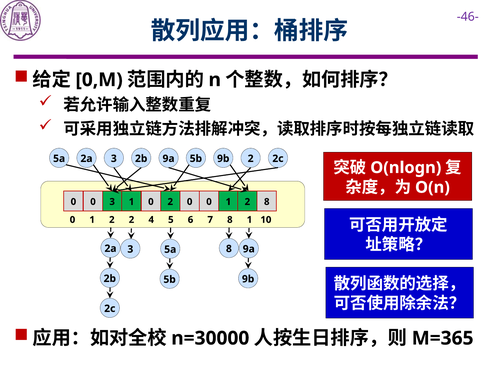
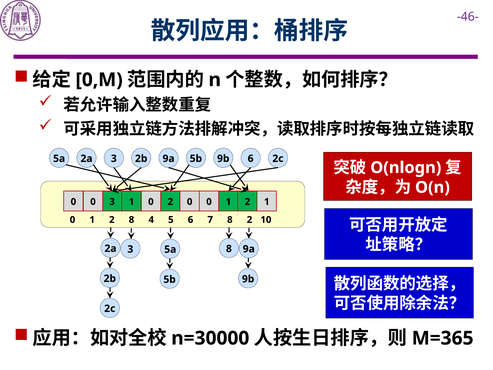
5b 2: 2 -> 6 (251, 158)
2 8: 8 -> 1 (267, 202)
2 2: 2 -> 8 (131, 220)
7 8 1: 1 -> 2 (250, 220)
